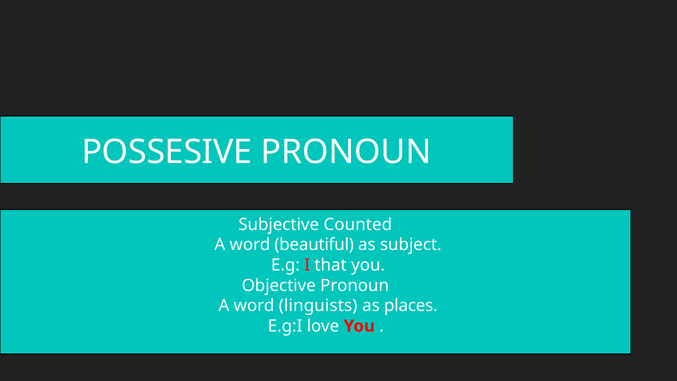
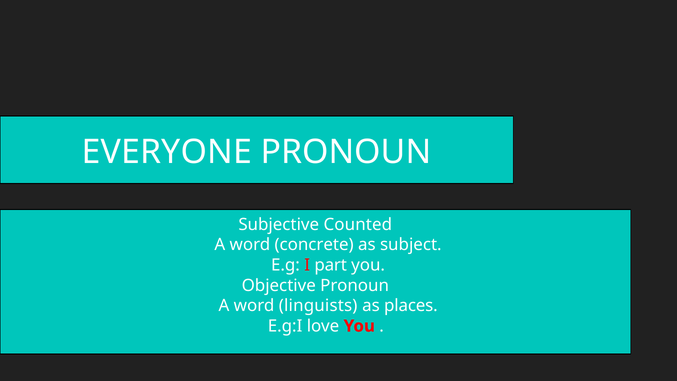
POSSESIVE: POSSESIVE -> EVERYONE (167, 152)
beautiful: beautiful -> concrete (314, 245)
that: that -> part (331, 265)
